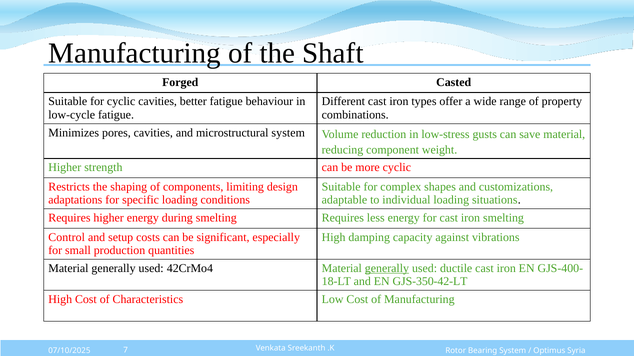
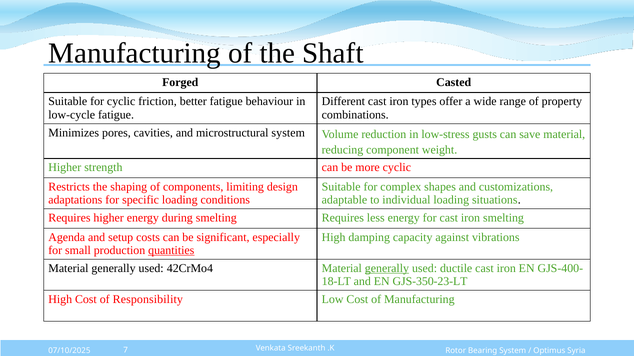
cyclic cavities: cavities -> friction (158, 102)
Control: Control -> Agenda (67, 238)
quantities underline: none -> present (171, 251)
GJS-350-42-LT: GJS-350-42-LT -> GJS-350-23-LT (430, 282)
Characteristics: Characteristics -> Responsibility (148, 300)
